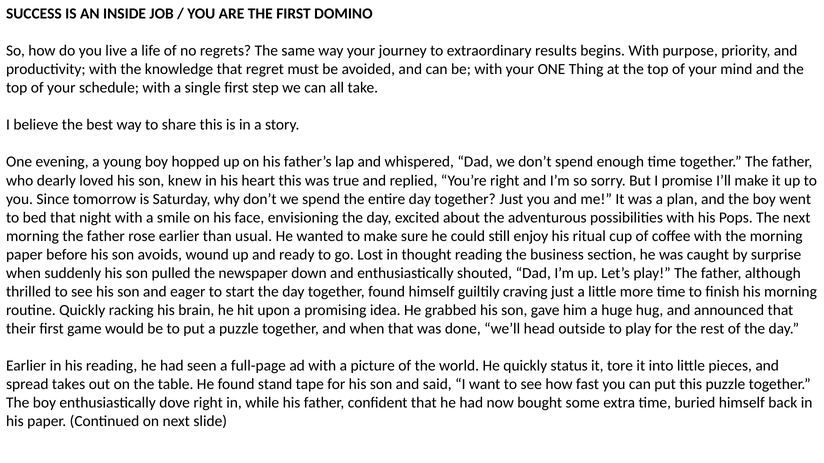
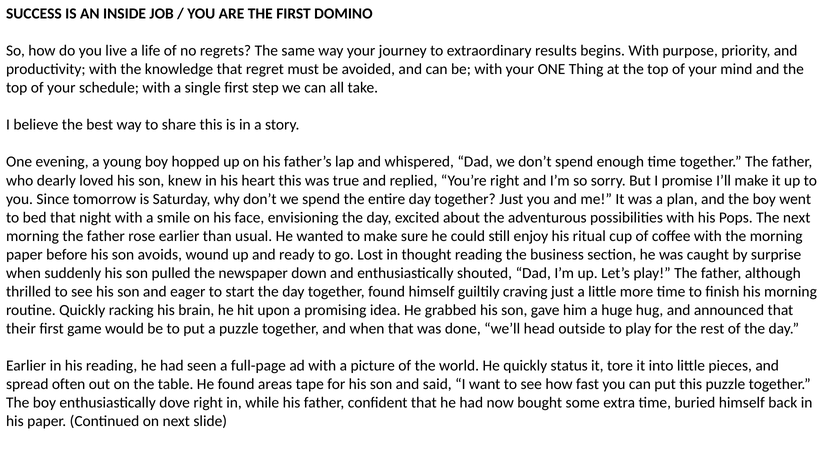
takes: takes -> often (69, 385)
stand: stand -> areas (275, 385)
